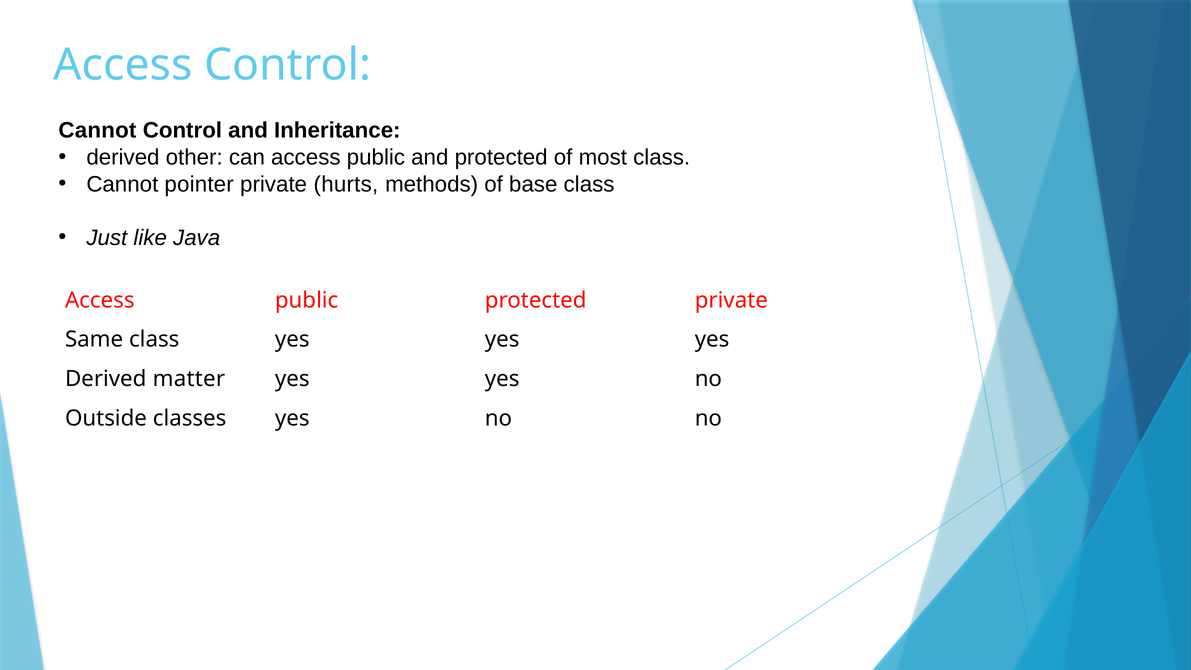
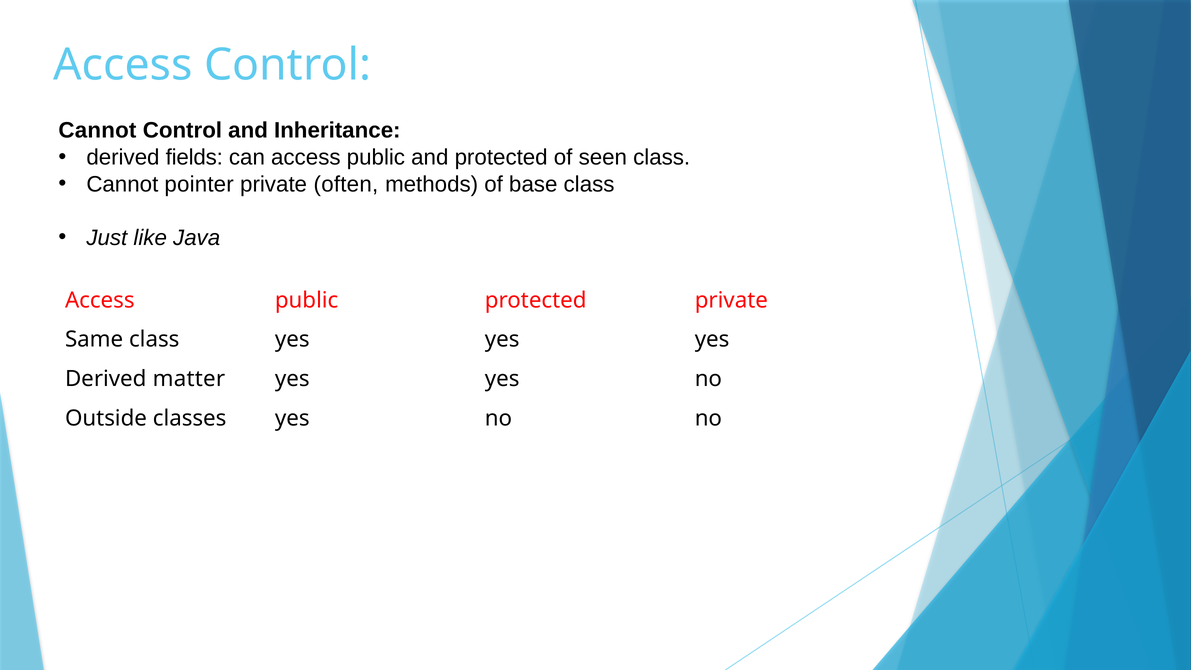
other: other -> fields (194, 157)
most: most -> seen (603, 157)
hurts: hurts -> often (346, 184)
